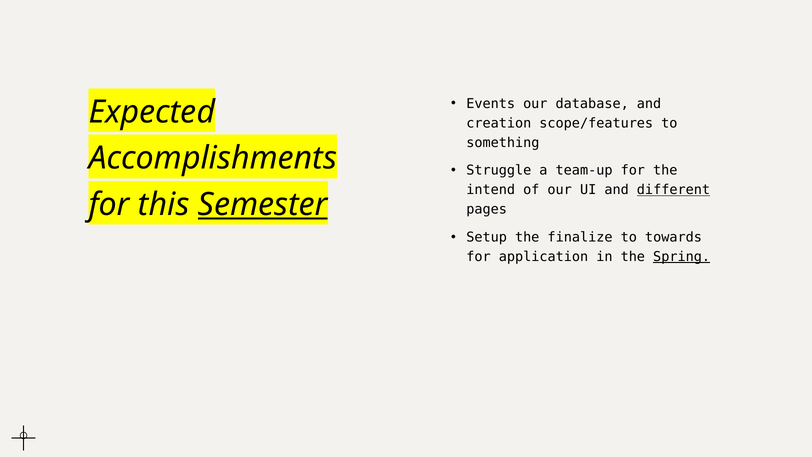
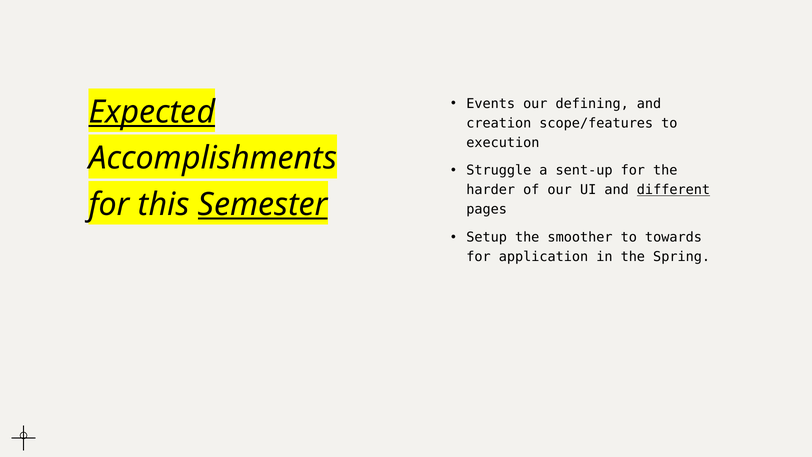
database: database -> defining (592, 104)
Expected underline: none -> present (152, 112)
something: something -> execution (503, 143)
team-up: team-up -> sent-up (584, 170)
intend: intend -> harder (491, 190)
finalize: finalize -> smoother (580, 237)
Spring underline: present -> none (682, 257)
